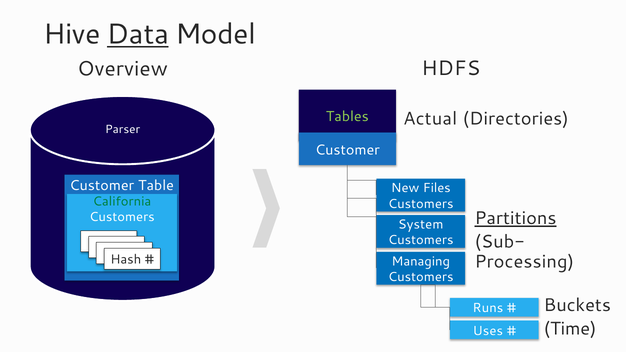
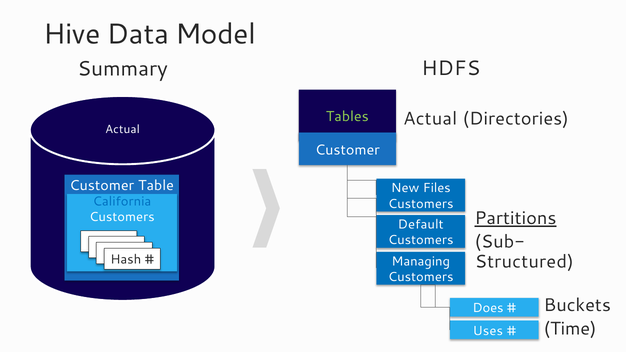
Data underline: present -> none (138, 34)
Overview: Overview -> Summary (123, 69)
Parser: Parser -> Actual (123, 129)
California colour: green -> blue (122, 202)
System: System -> Default (421, 225)
Processing: Processing -> Structured (524, 262)
Runs: Runs -> Does (488, 308)
